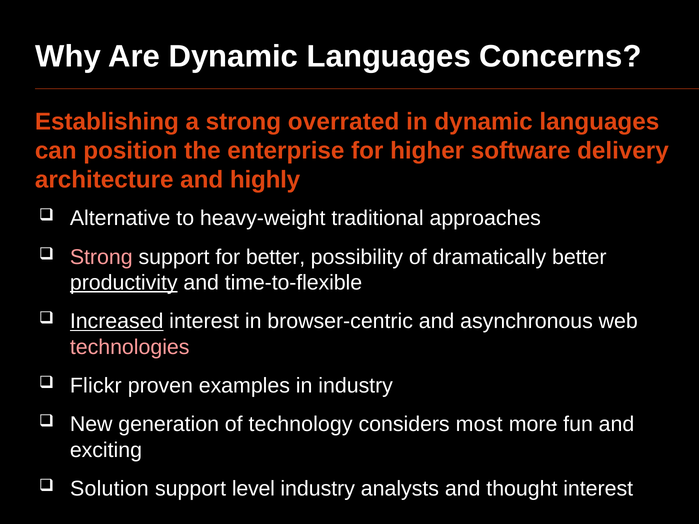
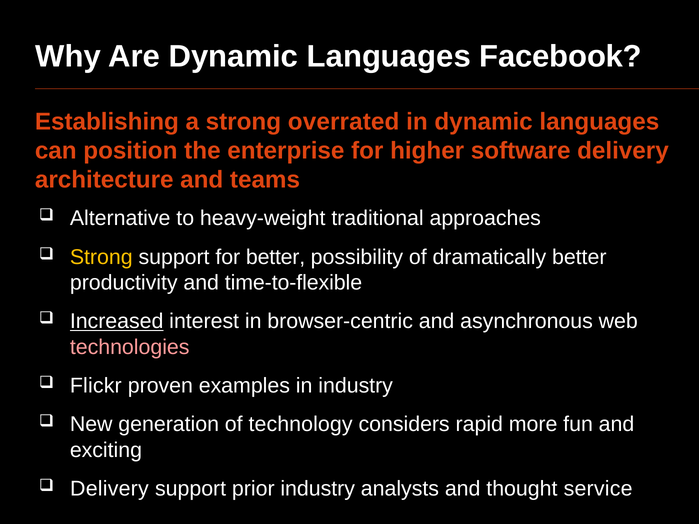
Concerns: Concerns -> Facebook (561, 57)
highly: highly -> teams (265, 180)
Strong colour: pink -> yellow (101, 257)
productivity underline: present -> none (124, 283)
most: most -> rapid (479, 425)
Solution: Solution -> Delivery (109, 489)
level: level -> prior (253, 489)
thought interest: interest -> service (598, 489)
